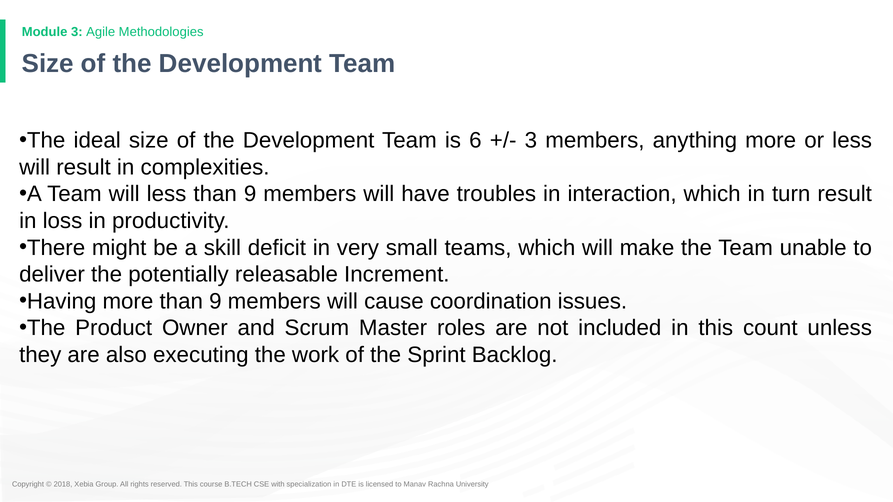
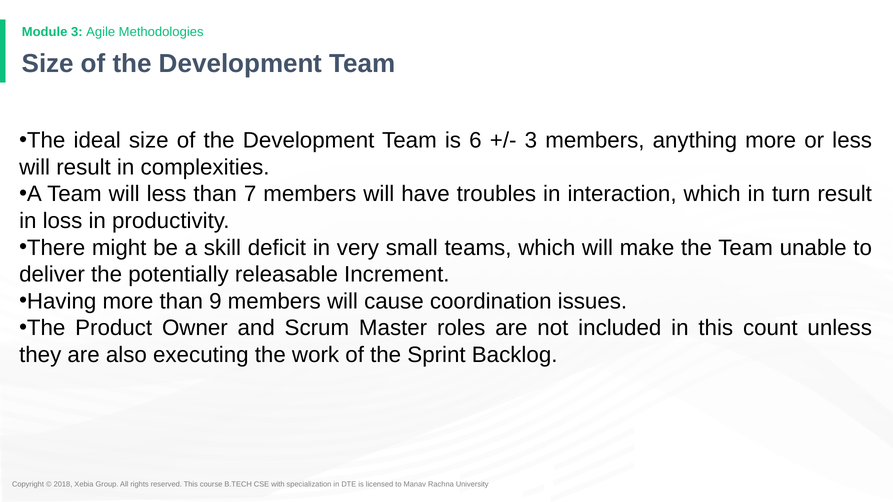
less than 9: 9 -> 7 (250, 194)
